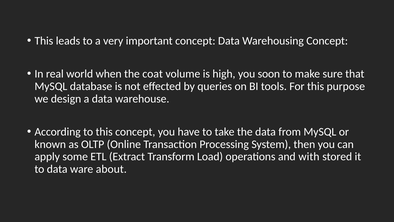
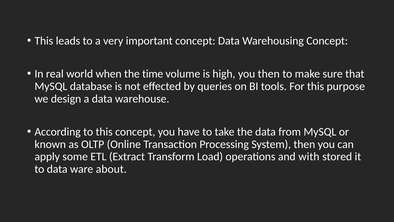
coat: coat -> time (153, 74)
you soon: soon -> then (269, 74)
